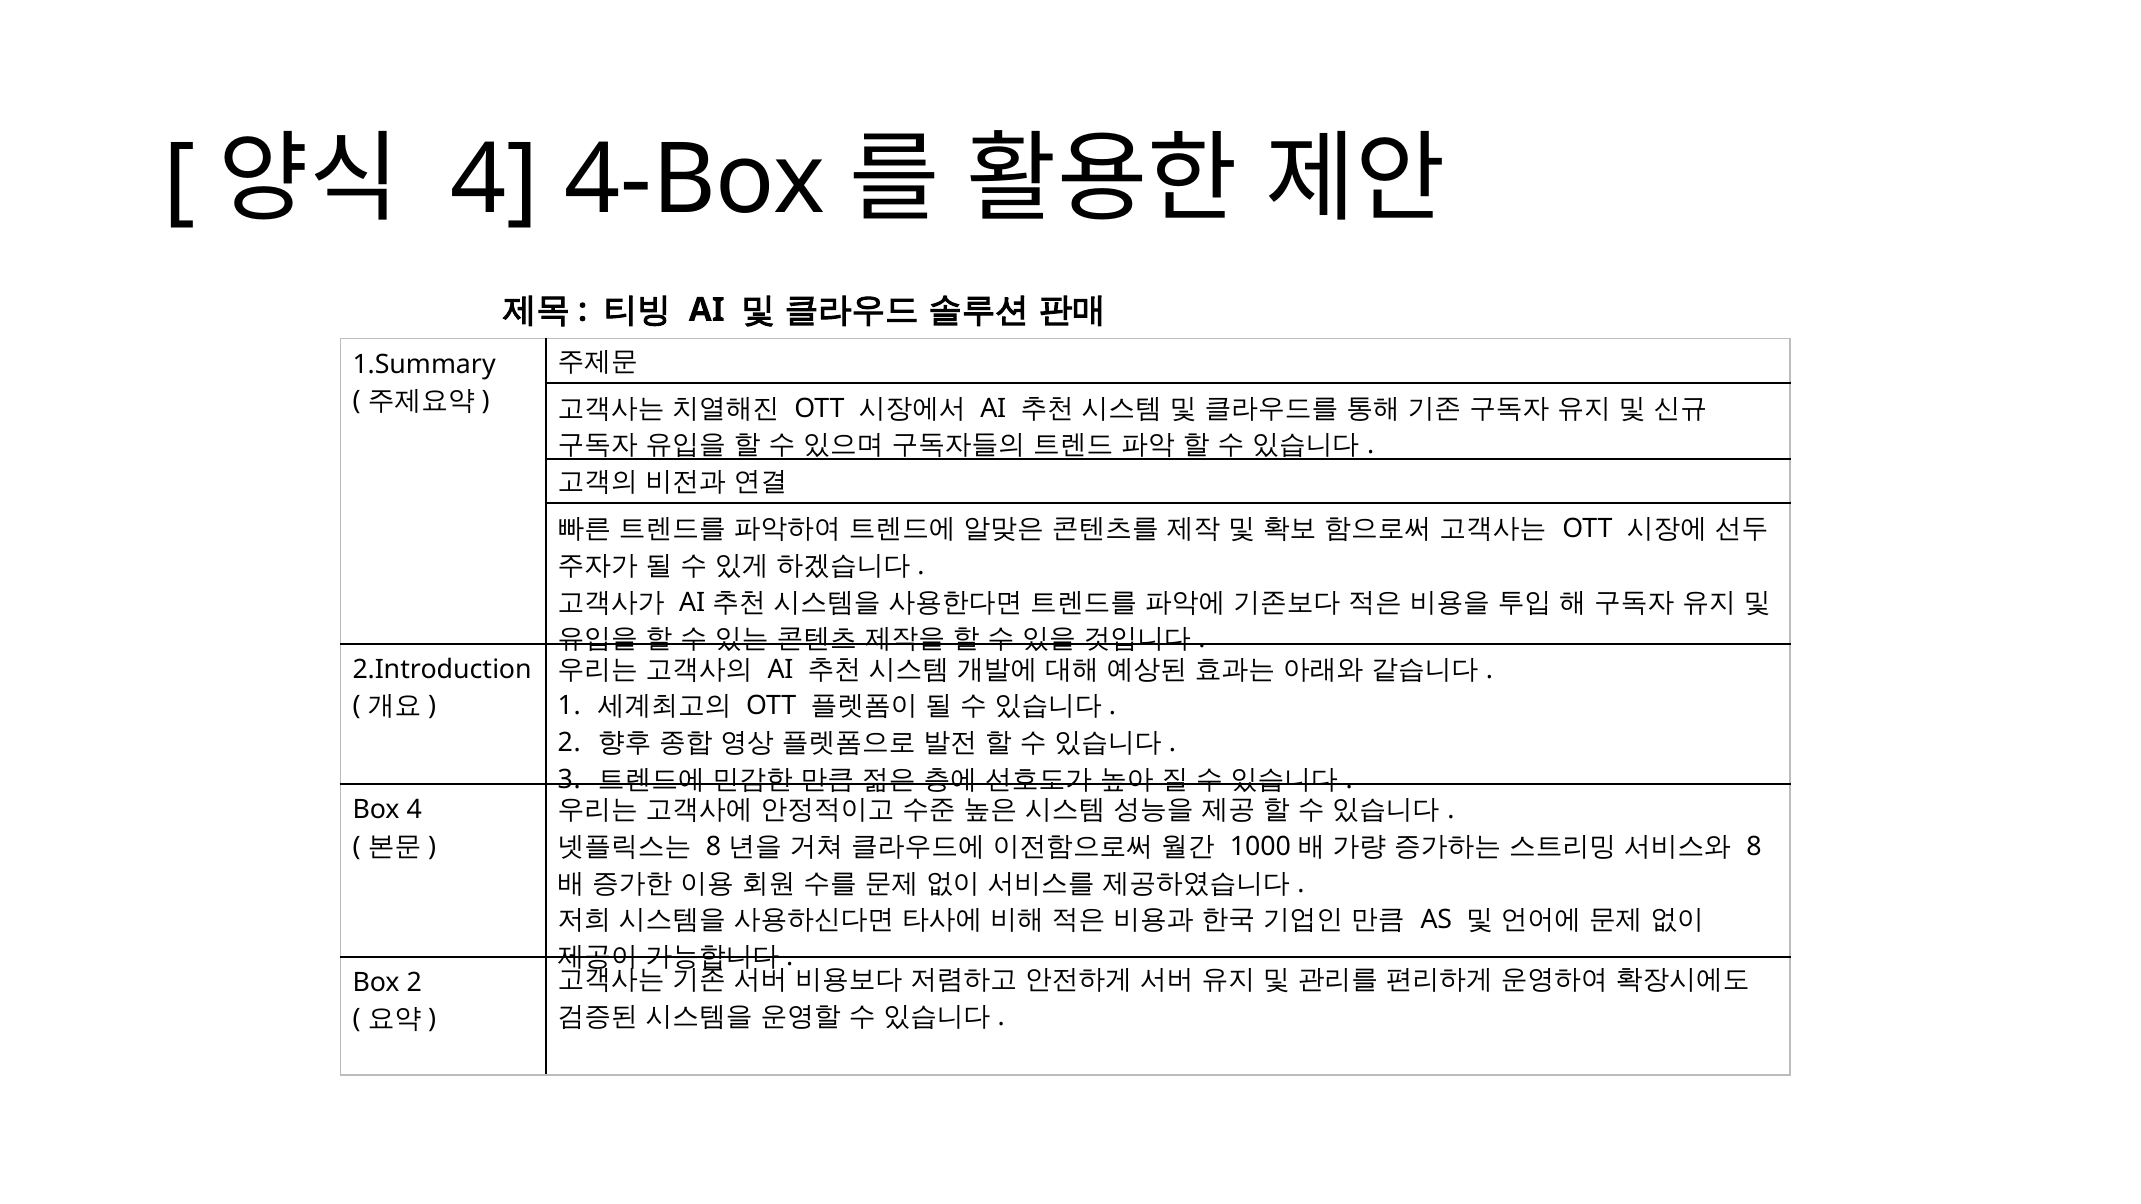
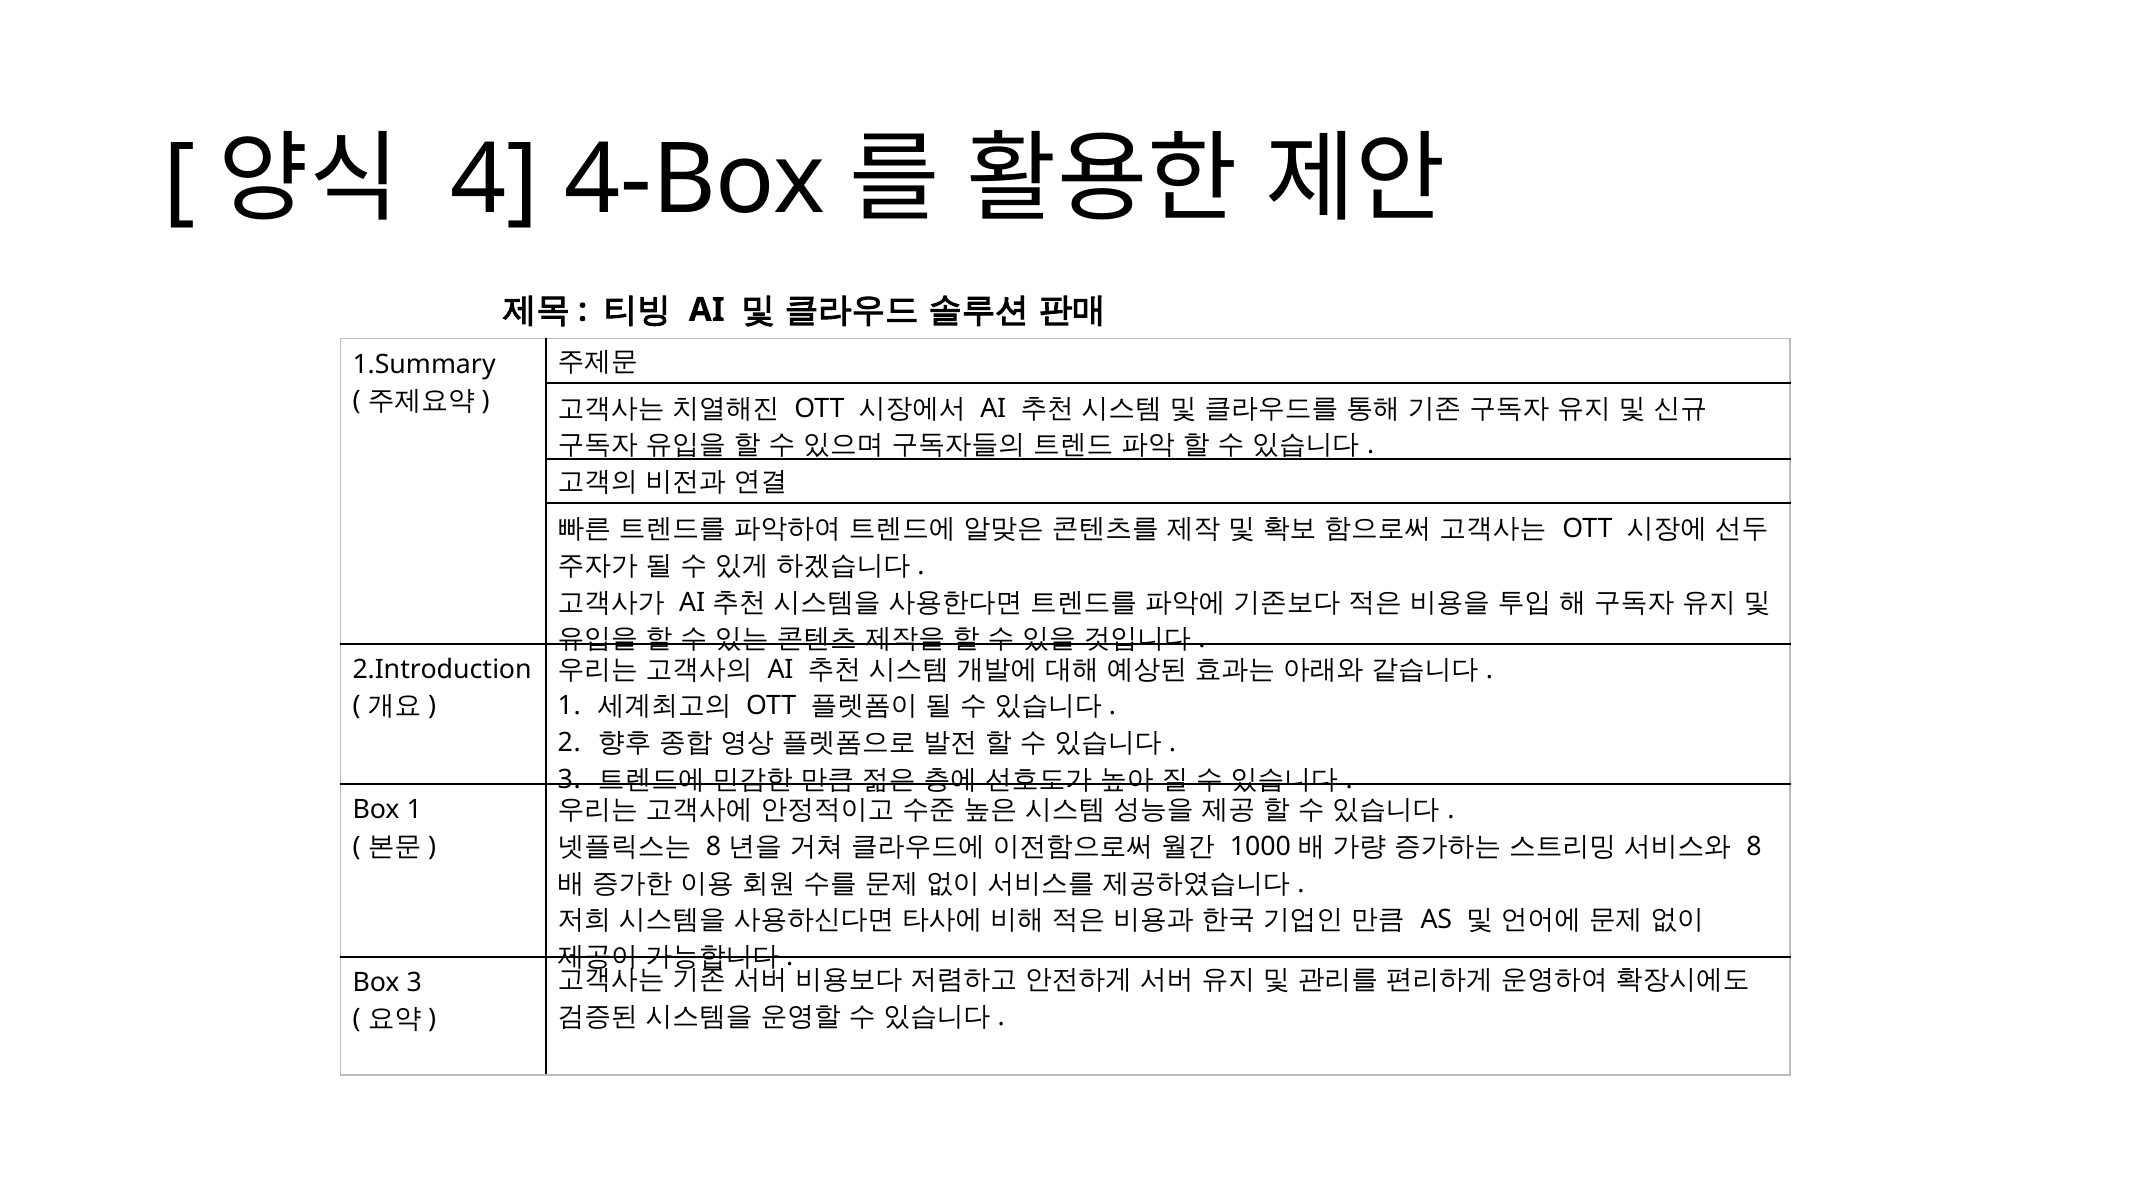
Box 4: 4 -> 1 (414, 810)
Box 2: 2 -> 3 (414, 983)
